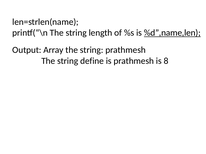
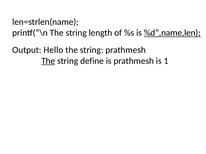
Array: Array -> Hello (53, 50)
The underline: none -> present (48, 61)
8: 8 -> 1 (166, 61)
